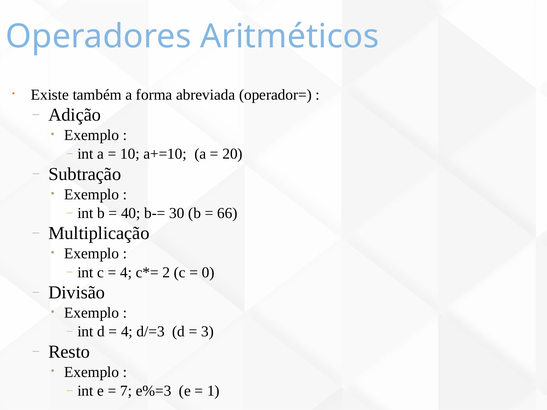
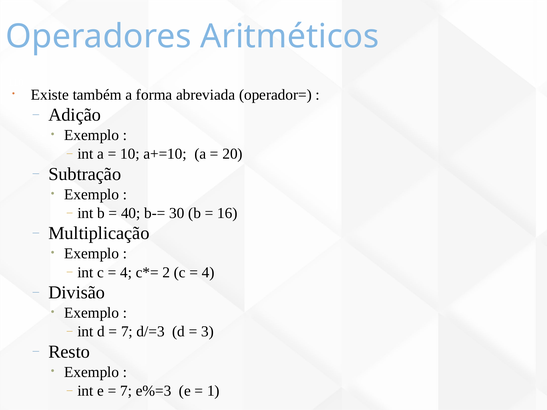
66: 66 -> 16 (227, 213)
0: 0 -> 4 (208, 273)
4: 4 -> 7 (127, 332)
